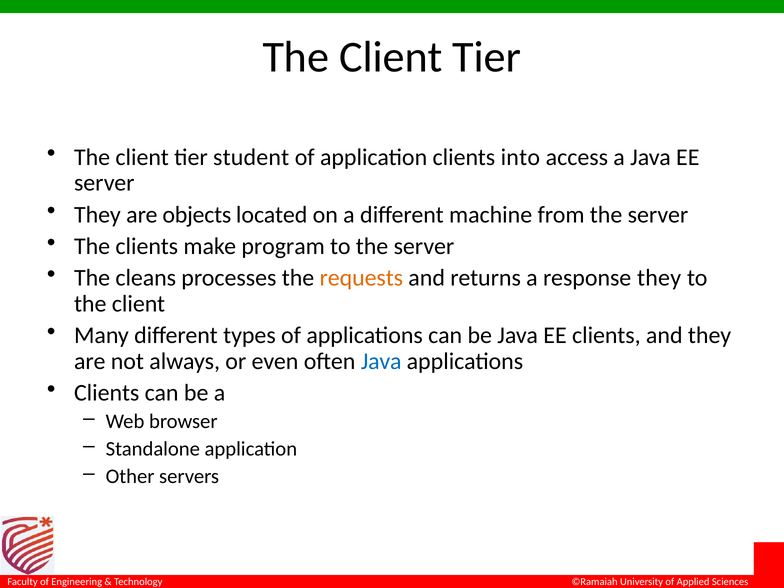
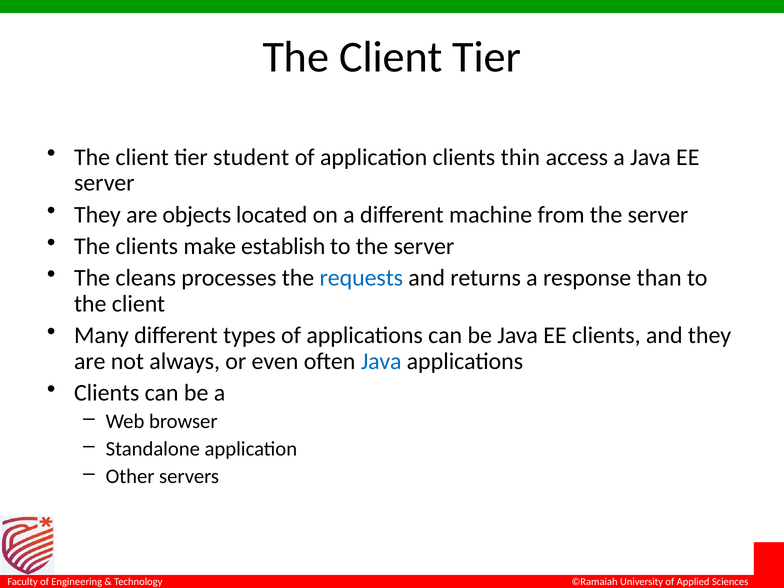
into: into -> thin (520, 157)
program: program -> establish (283, 246)
requests colour: orange -> blue (361, 278)
response they: they -> than (659, 278)
